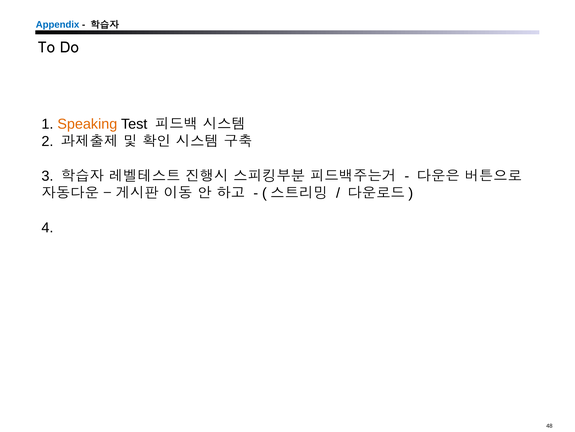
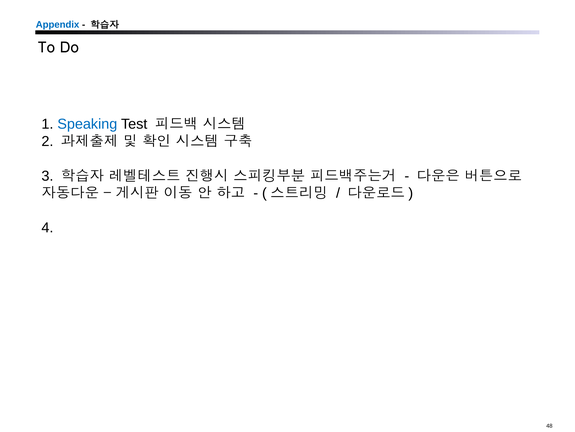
Speaking colour: orange -> blue (87, 124)
